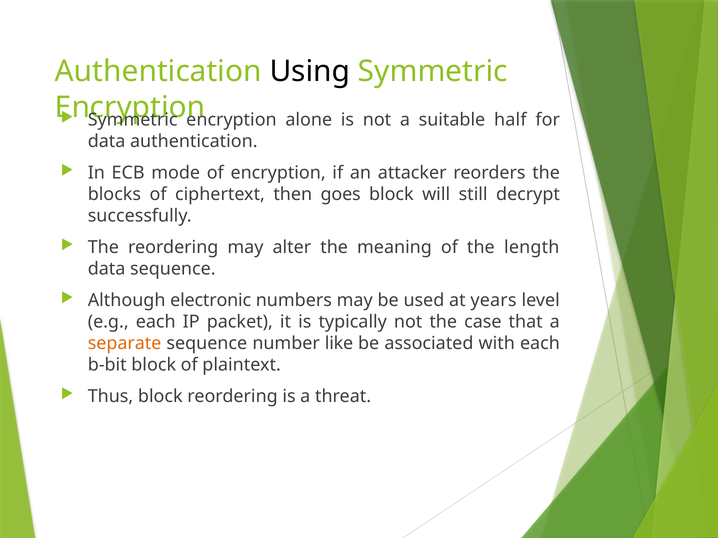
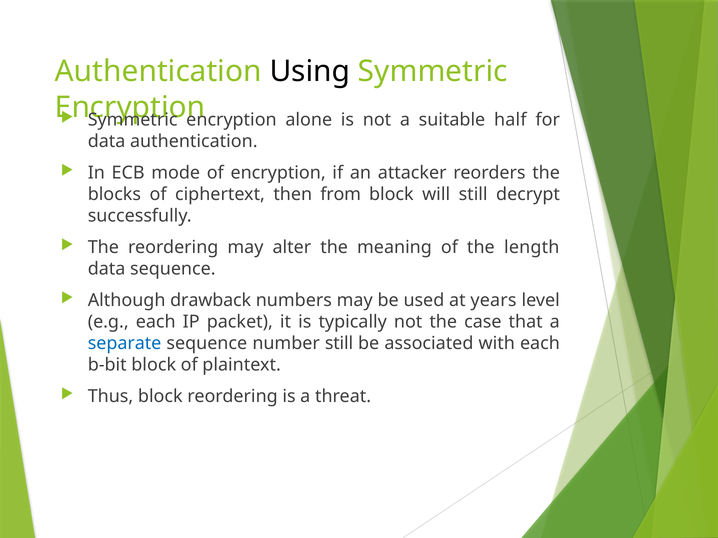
goes: goes -> from (341, 195)
electronic: electronic -> drawback (211, 301)
separate colour: orange -> blue (125, 344)
number like: like -> still (339, 344)
